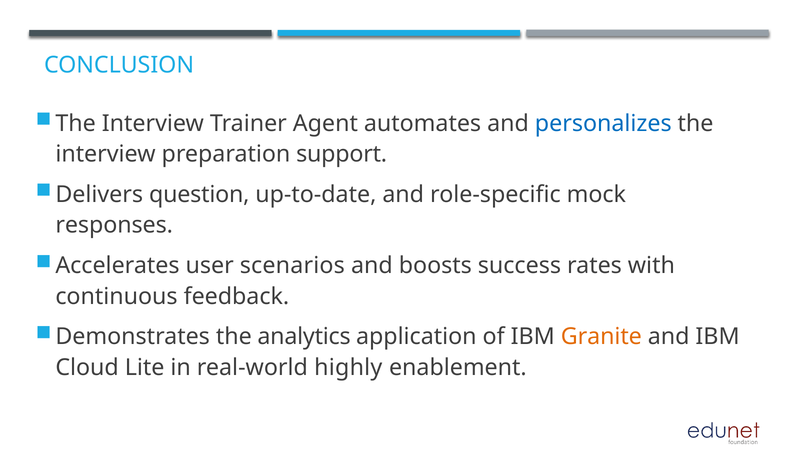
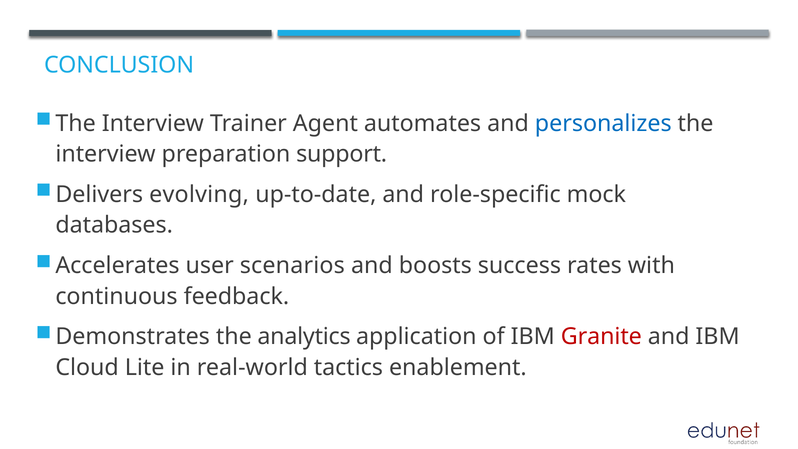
question: question -> evolving (199, 194)
responses: responses -> databases (114, 225)
Granite colour: orange -> red (601, 337)
highly: highly -> tactics (348, 367)
